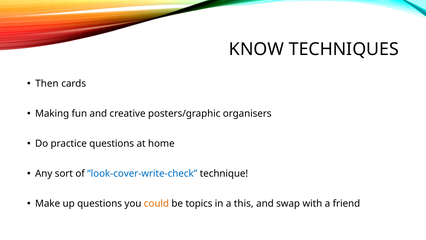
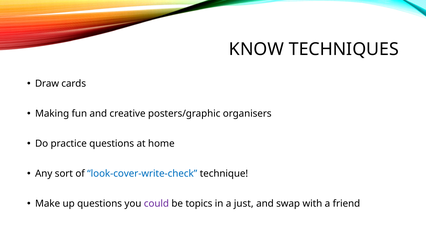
Then: Then -> Draw (47, 83)
could colour: orange -> purple (156, 203)
this: this -> just (244, 203)
